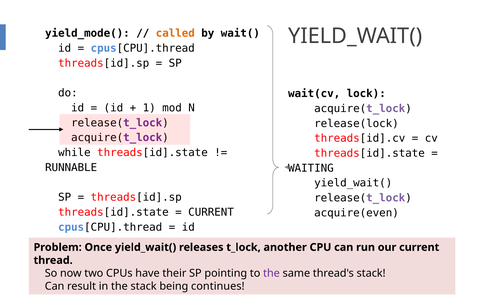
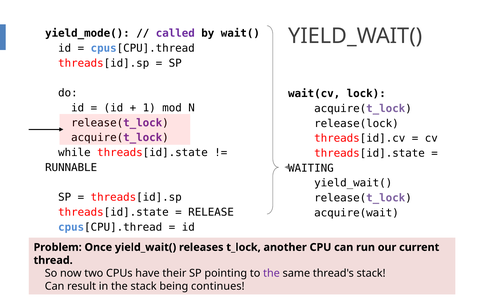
called colour: orange -> purple (175, 33)
CURRENT: CURRENT -> RELEASE (211, 212)
acquire(even: acquire(even -> acquire(wait (356, 213)
